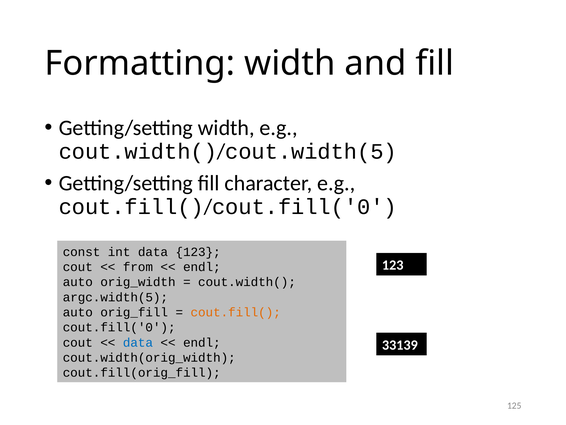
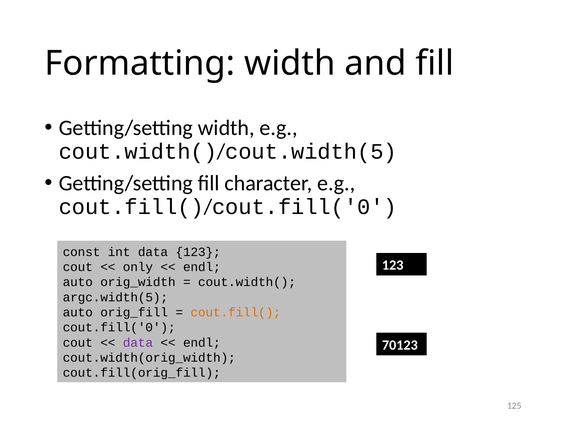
from: from -> only (138, 267)
data colour: blue -> purple (138, 342)
33139: 33139 -> 70123 (400, 345)
